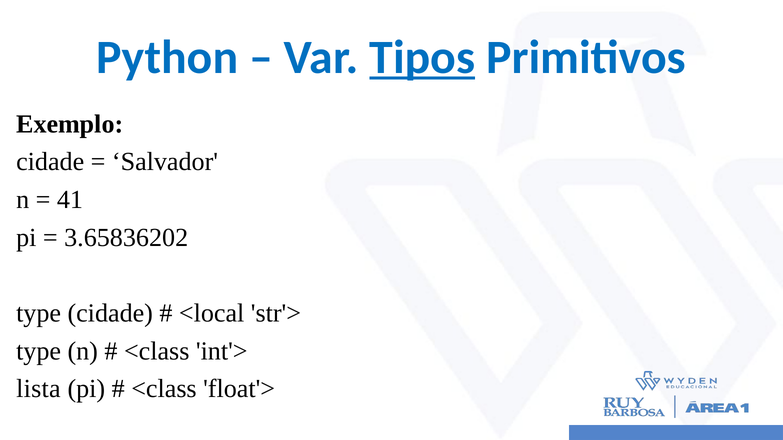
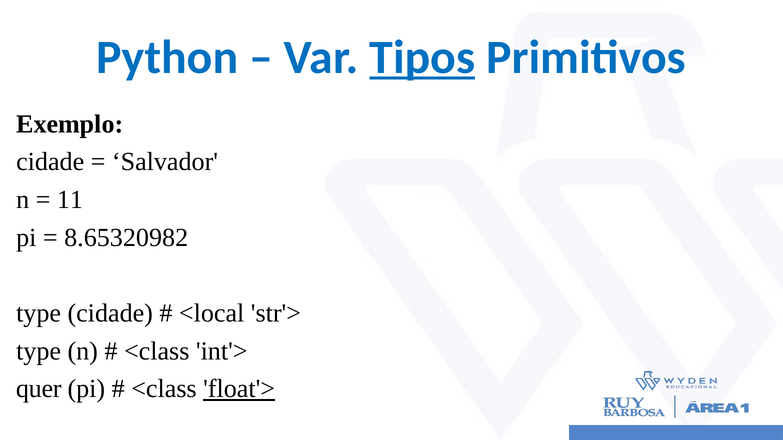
41: 41 -> 11 (70, 200)
3.65836202: 3.65836202 -> 8.65320982 (126, 238)
lista: lista -> quer (39, 389)
float'> underline: none -> present (239, 389)
